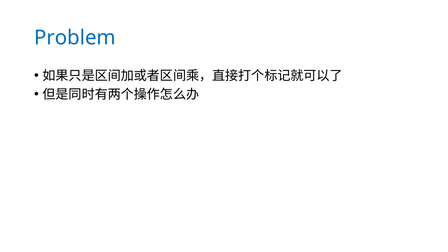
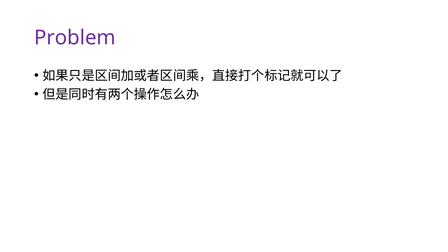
Problem colour: blue -> purple (75, 38)
